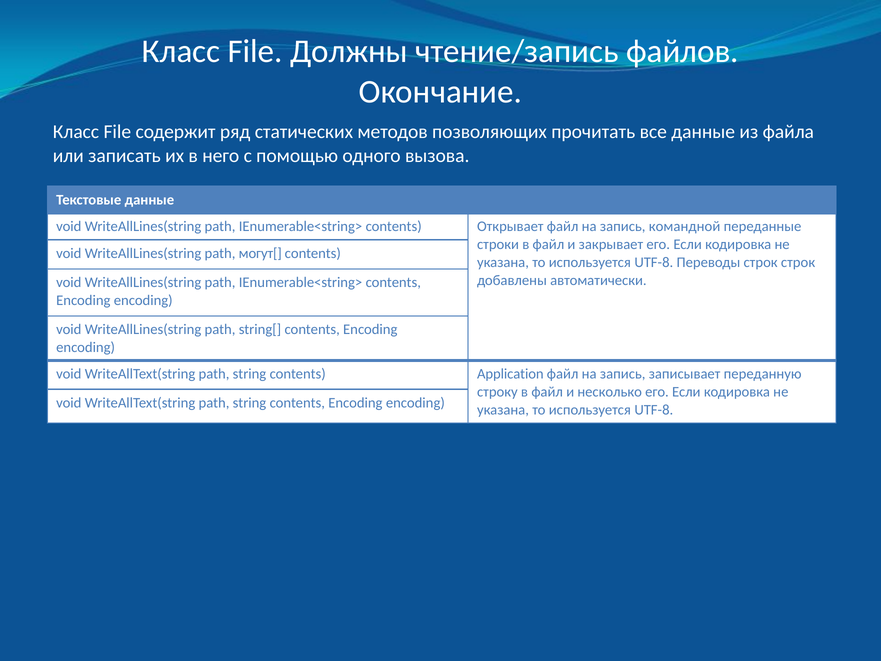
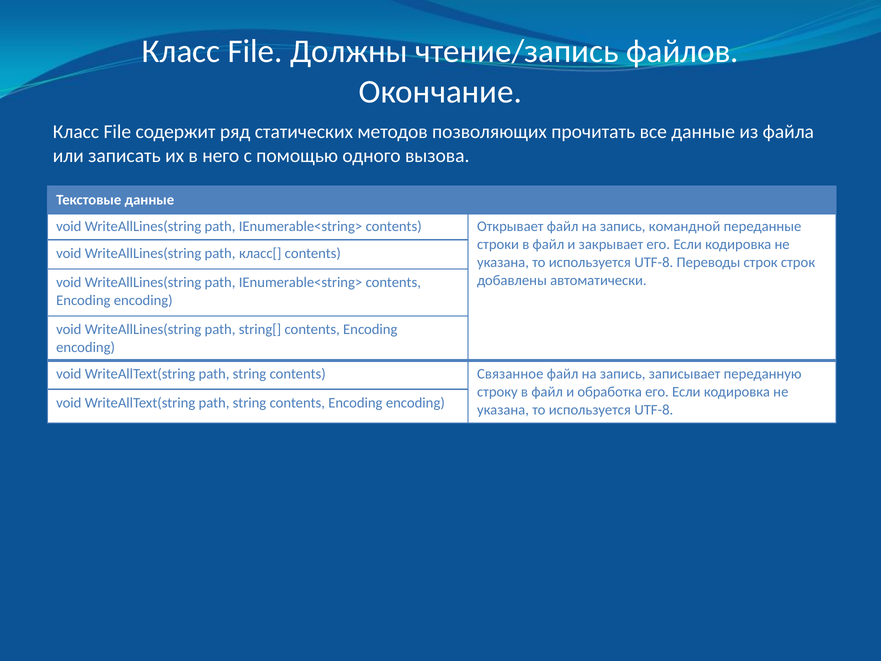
могут[: могут[ -> класс[ (260, 253)
Application: Application -> Связанное (510, 374)
несколько: несколько -> обработка (610, 392)
